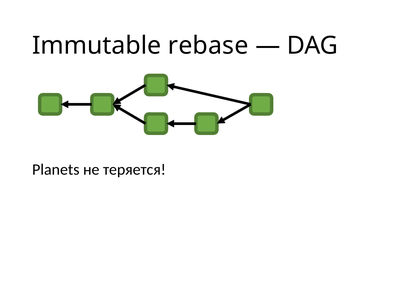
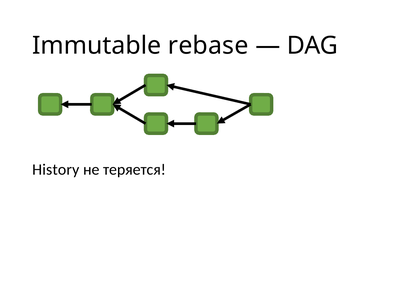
Planets: Planets -> History (56, 169)
